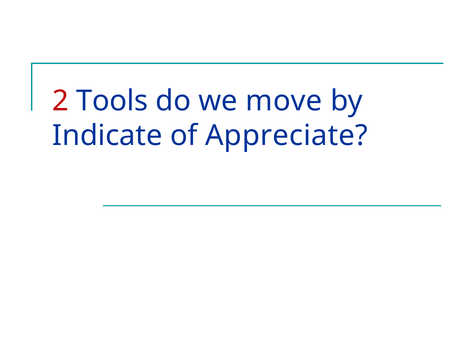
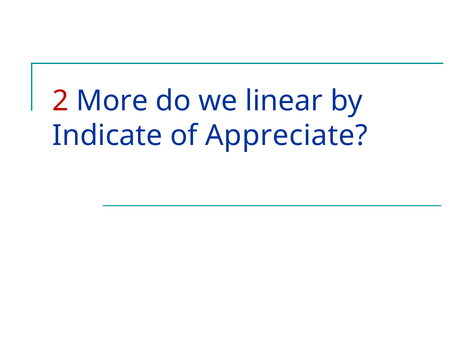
Tools: Tools -> More (112, 101)
move: move -> linear (284, 101)
